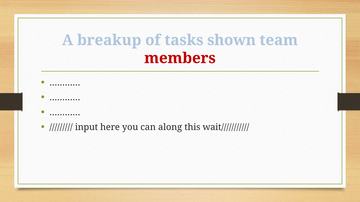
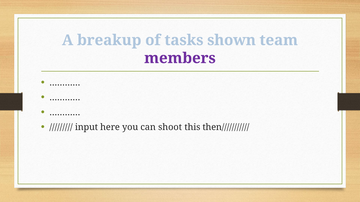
members colour: red -> purple (180, 58)
along: along -> shoot (170, 127)
wait///////////: wait/////////// -> then/////////// (226, 127)
